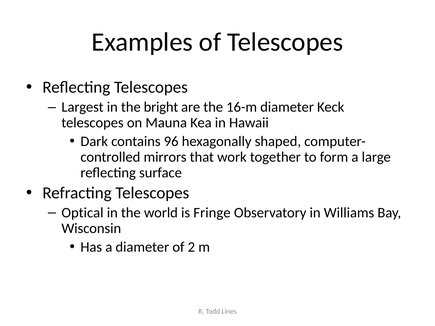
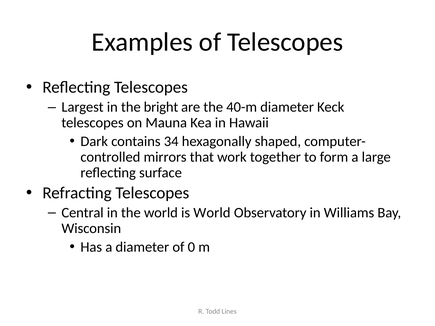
16-m: 16-m -> 40-m (242, 107)
96: 96 -> 34 (171, 141)
Optical: Optical -> Central (83, 213)
is Fringe: Fringe -> World (212, 213)
2: 2 -> 0 (191, 247)
